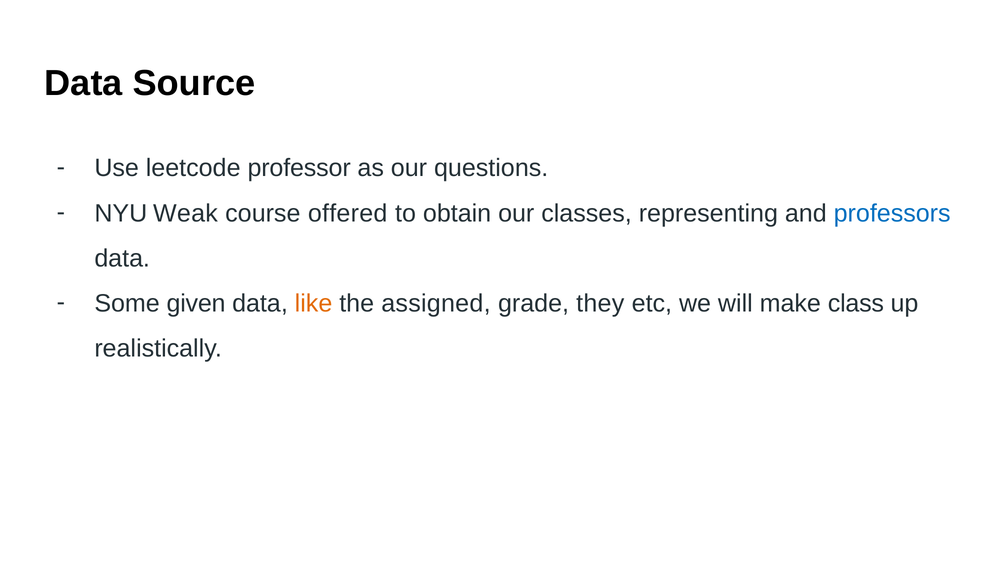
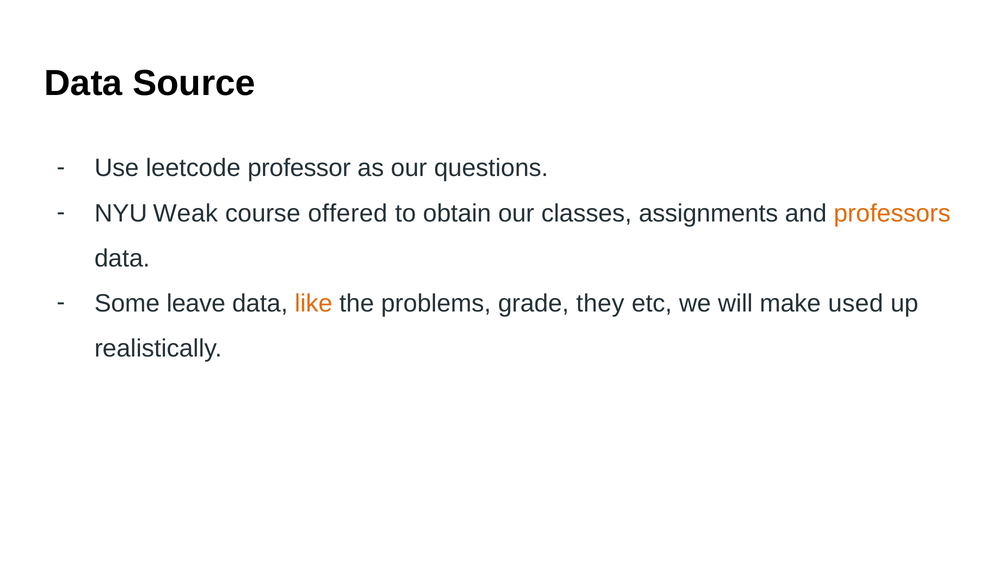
representing: representing -> assignments (708, 213)
professors colour: blue -> orange (892, 213)
given: given -> leave (196, 304)
assigned: assigned -> problems (436, 304)
class: class -> used (856, 304)
